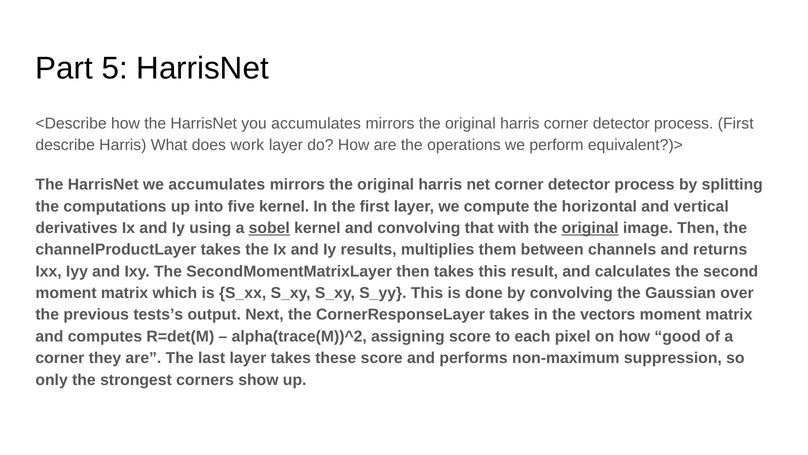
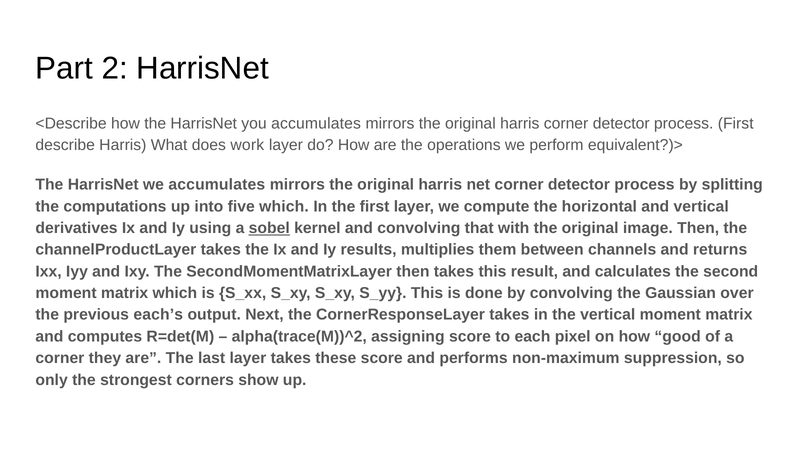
5: 5 -> 2 (115, 68)
five kernel: kernel -> which (284, 206)
original underline: present -> none (590, 228)
tests’s: tests’s -> each’s (158, 314)
the vectors: vectors -> vertical (608, 314)
